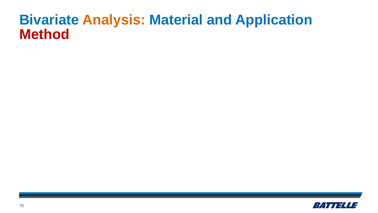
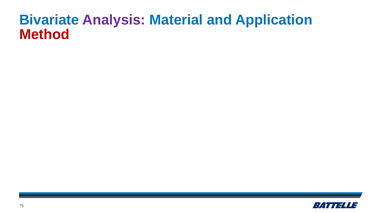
Analysis colour: orange -> purple (114, 20)
